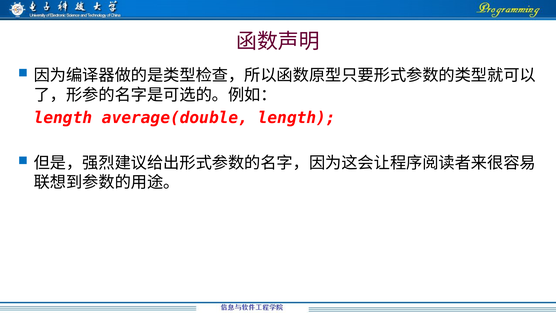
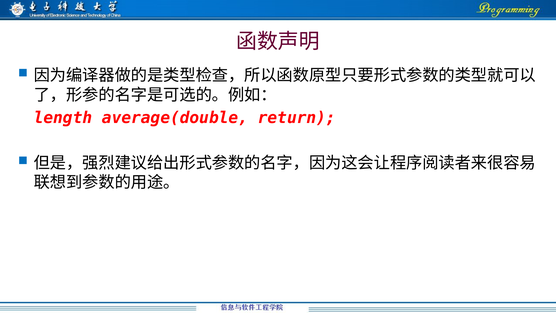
average(double length: length -> return (297, 118)
